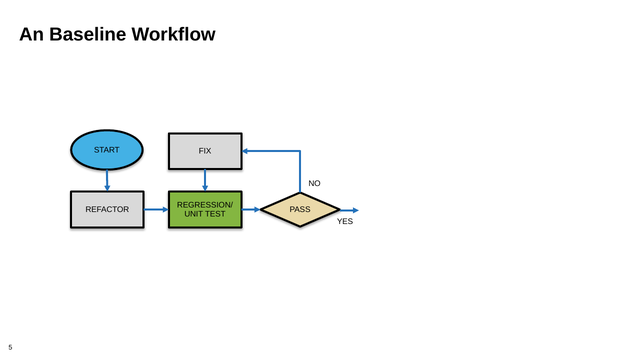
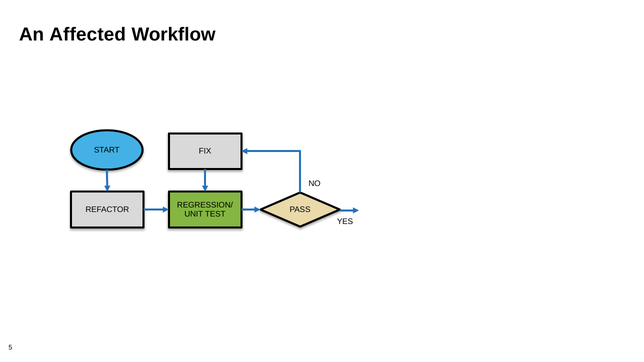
Baseline: Baseline -> Affected (88, 35)
